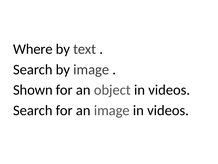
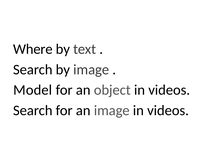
Shown: Shown -> Model (33, 90)
